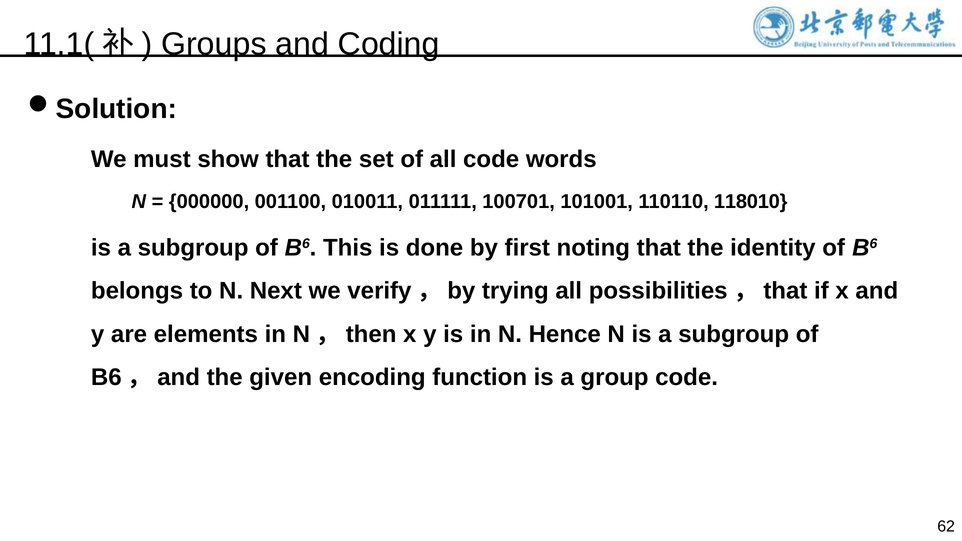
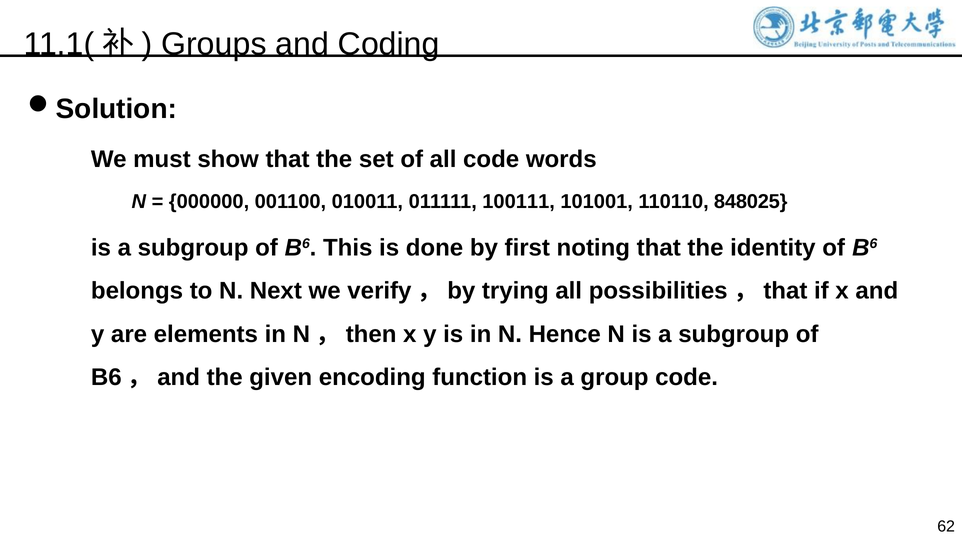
100701: 100701 -> 100111 (519, 202)
118010: 118010 -> 848025 (751, 202)
